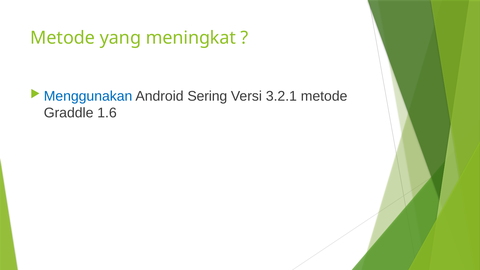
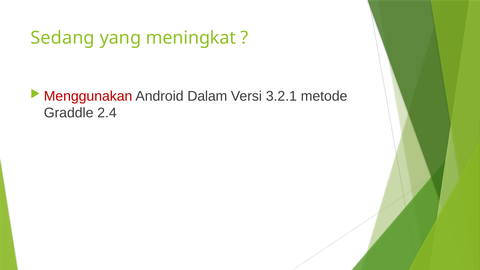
Metode: Metode -> Sedang (63, 38)
Menggunakan colour: blue -> red (88, 96)
Sering: Sering -> Dalam (207, 96)
1.6: 1.6 -> 2.4 (107, 113)
